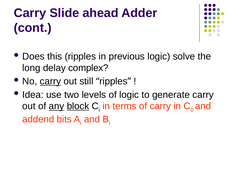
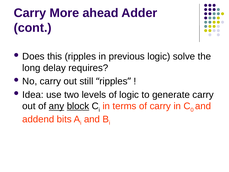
Slide: Slide -> More (64, 13)
complex: complex -> requires (88, 68)
carry underline: present -> none (50, 81)
